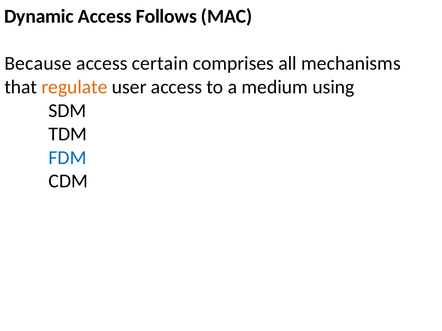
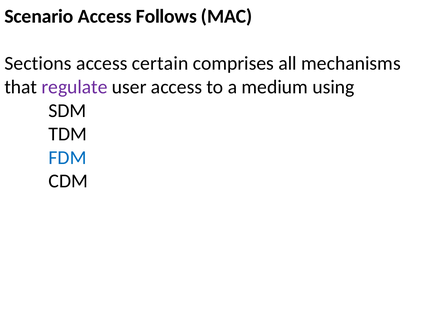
Dynamic: Dynamic -> Scenario (39, 16)
Because: Because -> Sections (38, 64)
regulate colour: orange -> purple (74, 87)
